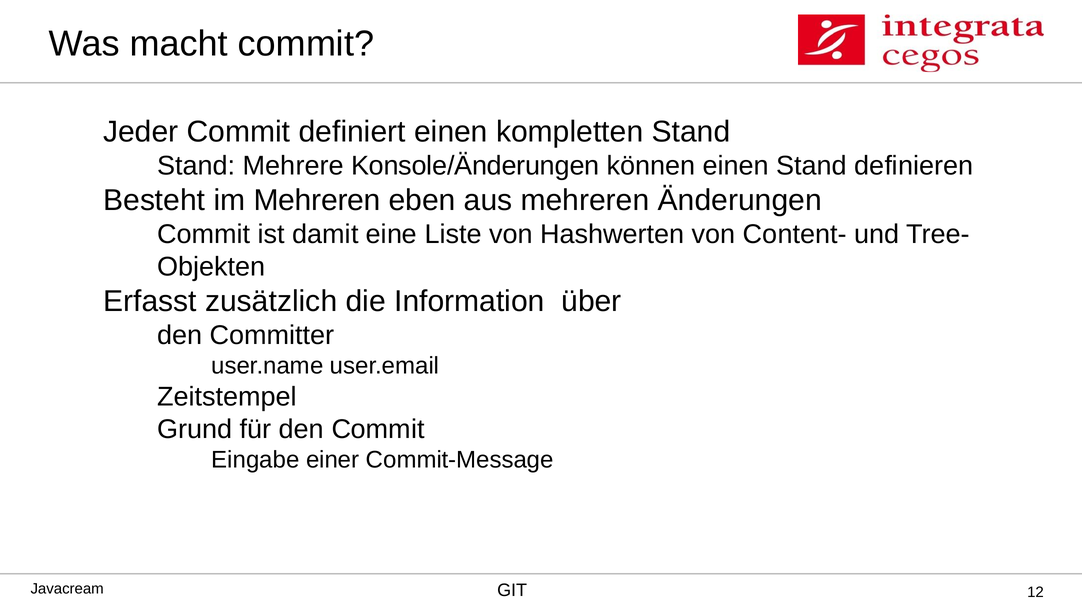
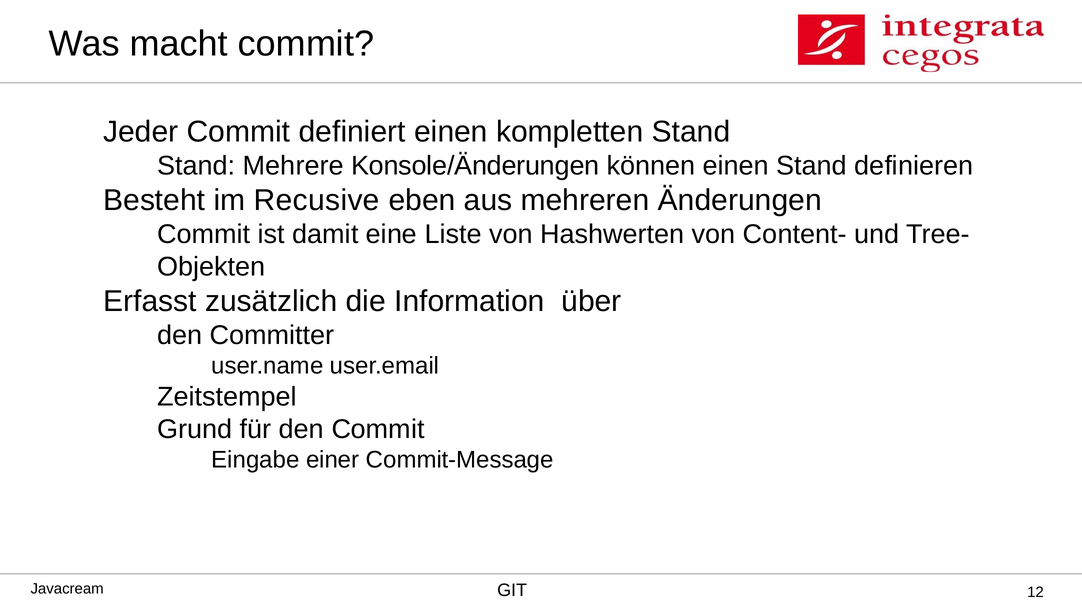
im Mehreren: Mehreren -> Recusive (317, 200)
